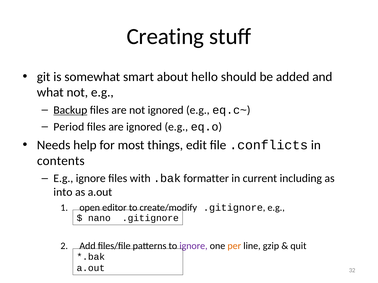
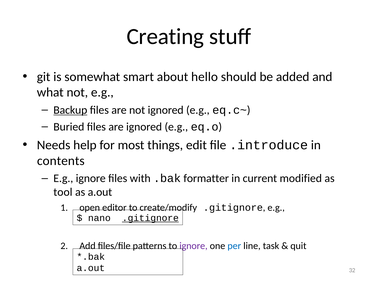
Period: Period -> Buried (69, 127)
.conflicts: .conflicts -> .introduce (269, 145)
including: including -> modified (301, 179)
into: into -> tool (63, 193)
.gitignore underline: none -> present (150, 218)
per colour: orange -> blue (234, 246)
gzip: gzip -> task (271, 246)
